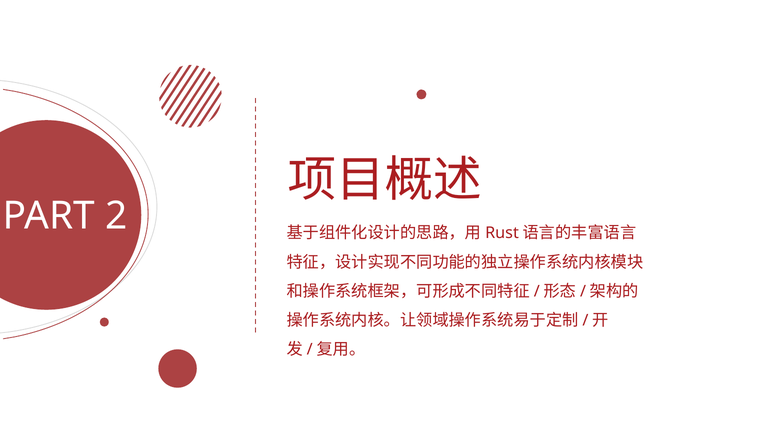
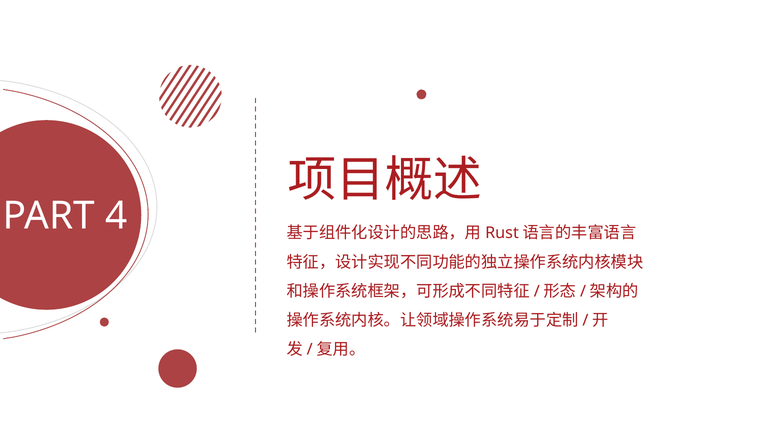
2: 2 -> 4 (116, 216)
